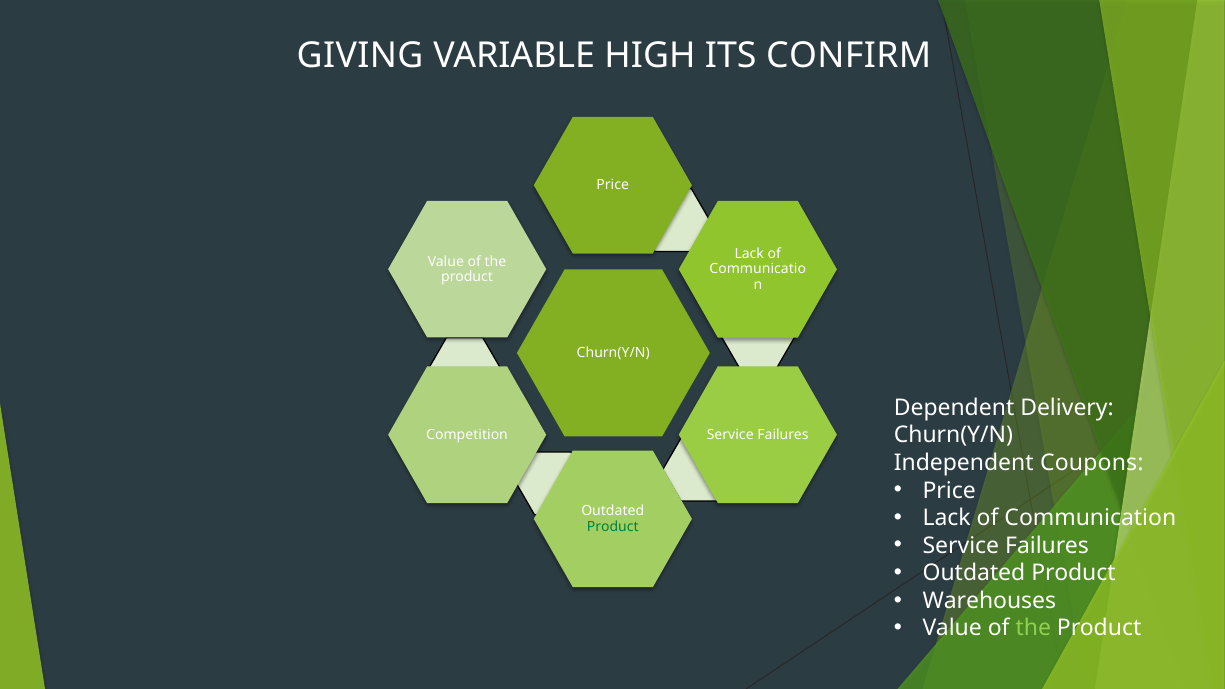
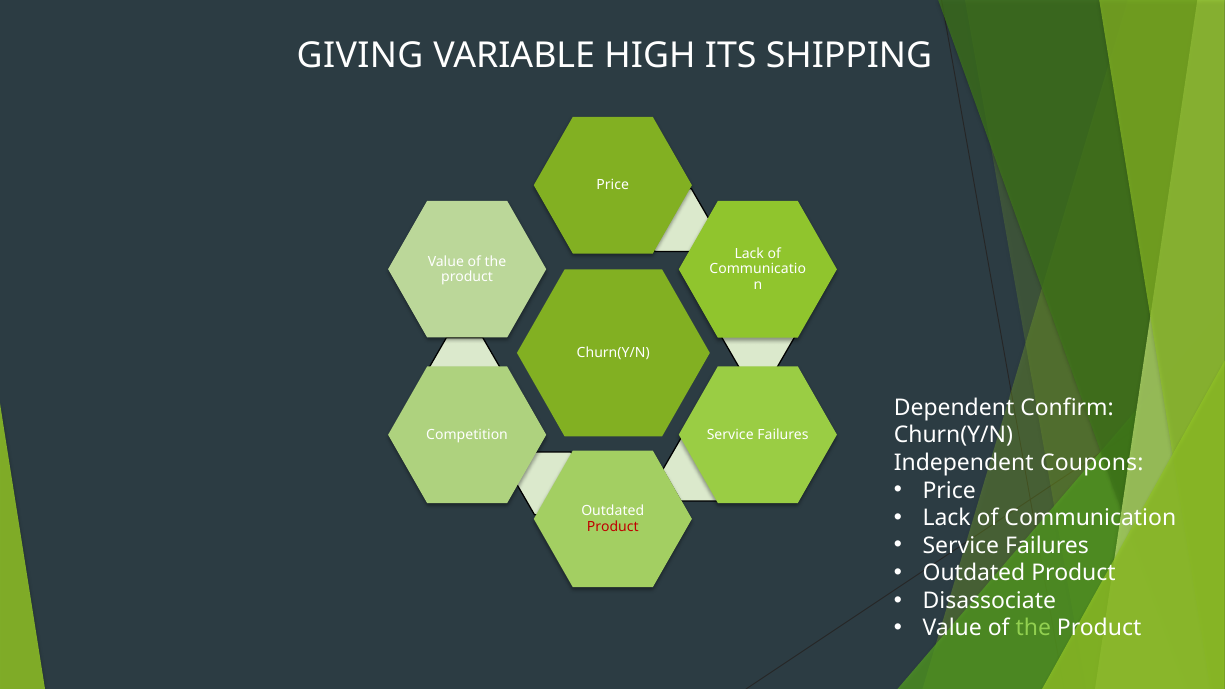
CONFIRM: CONFIRM -> SHIPPING (849, 56)
Delivery: Delivery -> Confirm (1067, 408)
Product colour: green -> red (613, 526)
Warehouses: Warehouses -> Disassociate (989, 601)
